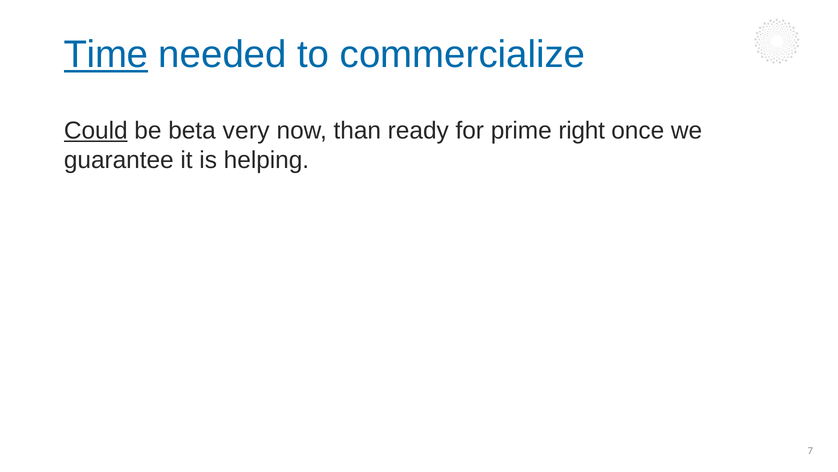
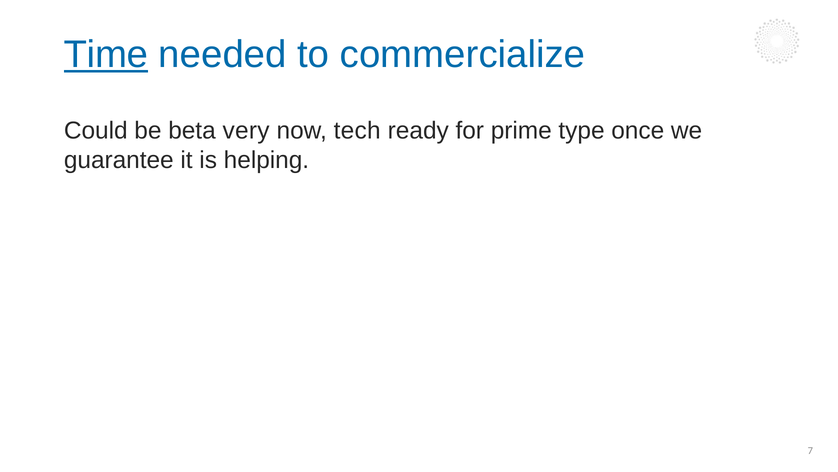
Could underline: present -> none (96, 131)
than: than -> tech (357, 131)
right: right -> type (582, 131)
